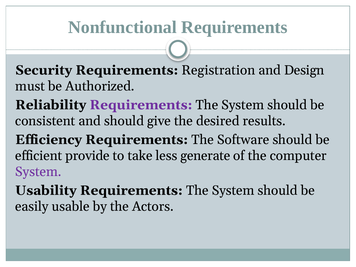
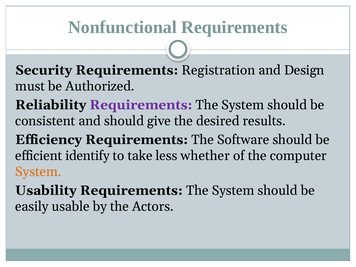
provide: provide -> identify (87, 156)
generate: generate -> whether (205, 156)
System colour: purple -> orange (38, 172)
